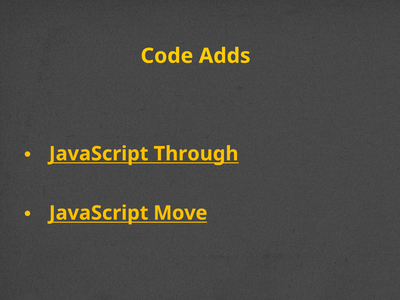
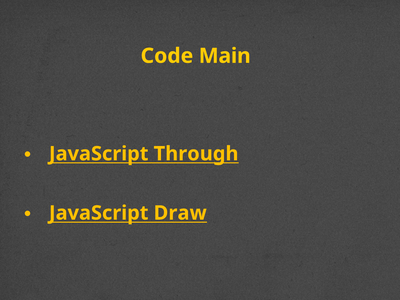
Adds: Adds -> Main (225, 56)
Move: Move -> Draw (180, 213)
